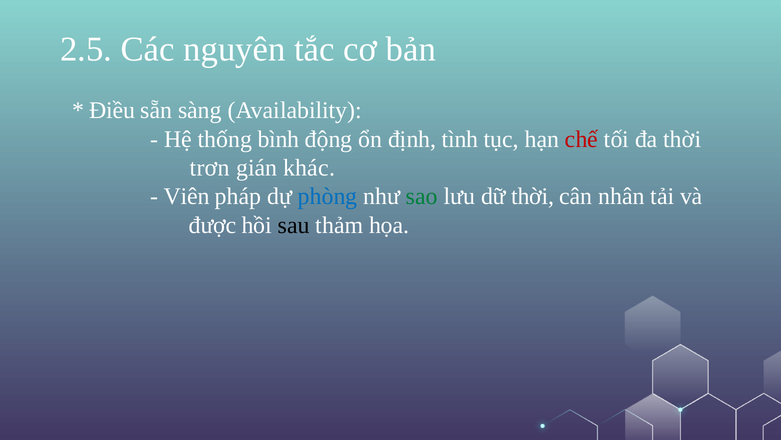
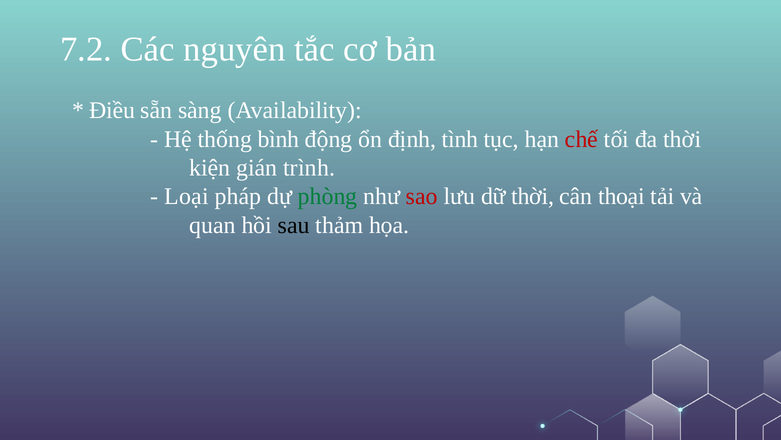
2.5: 2.5 -> 7.2 (86, 49)
trơn: trơn -> kiện (210, 168)
khác: khác -> trình (309, 168)
Viên: Viên -> Loại (186, 196)
phòng colour: blue -> green (328, 196)
sao colour: green -> red (422, 196)
nhân: nhân -> thoại (621, 196)
được: được -> quan (212, 225)
